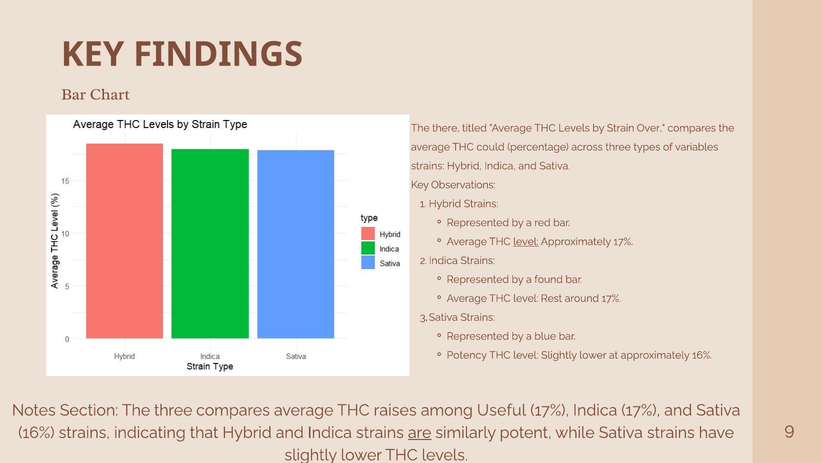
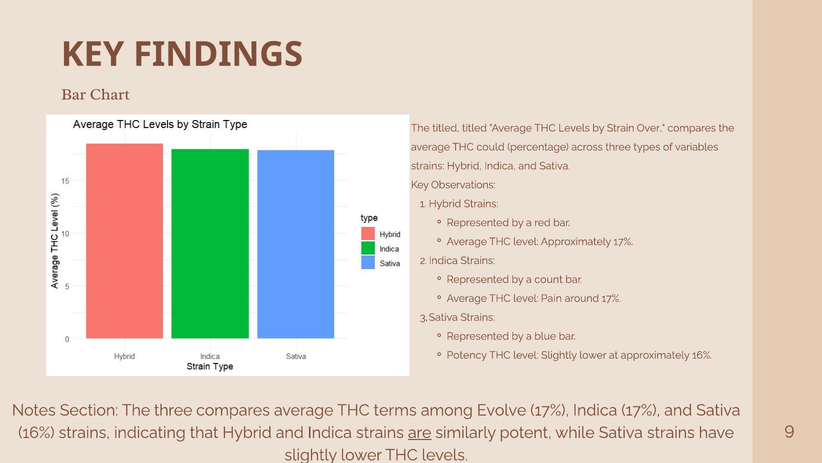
The there: there -> titled (446, 128)
level underline: present -> none (526, 241)
found: found -> count (549, 279)
Rest: Rest -> Pain (551, 298)
raises: raises -> terms (395, 410)
Useful: Useful -> Evolve (502, 410)
